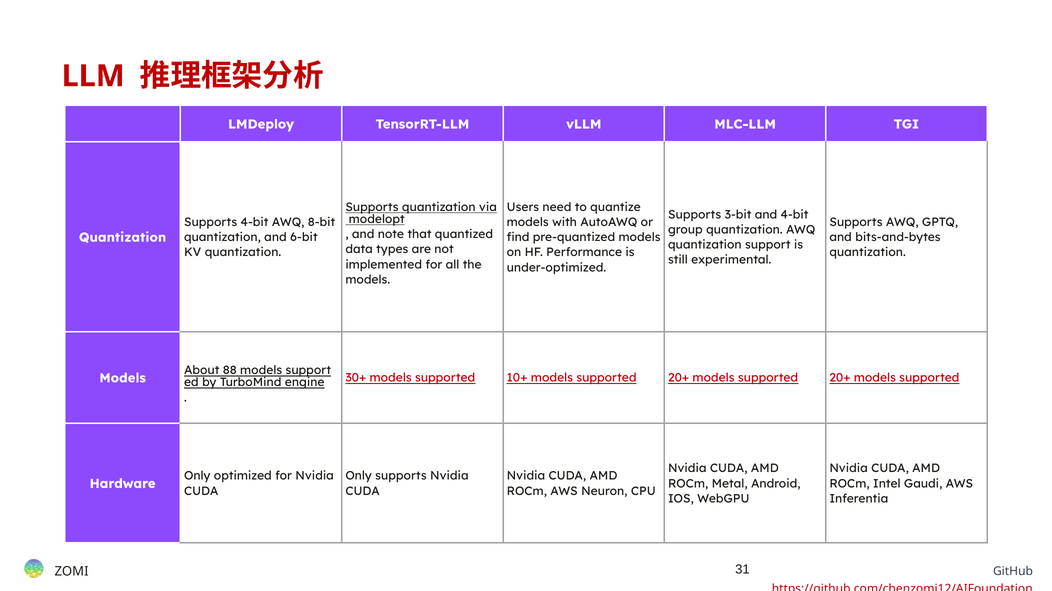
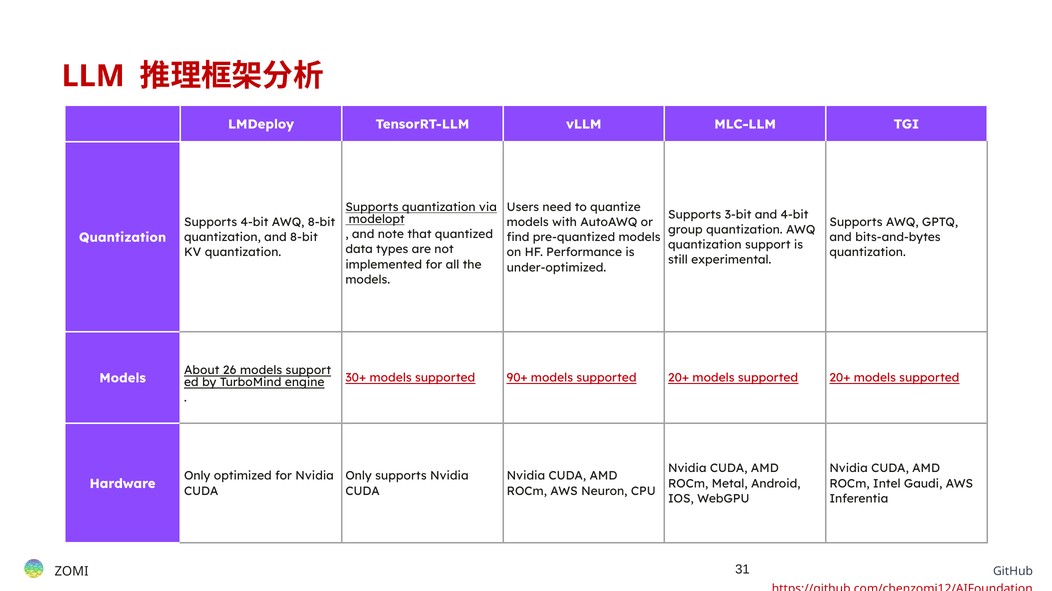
and 6-bit: 6-bit -> 8-bit (304, 238)
88: 88 -> 26 (230, 371)
10+: 10+ -> 90+ (517, 378)
